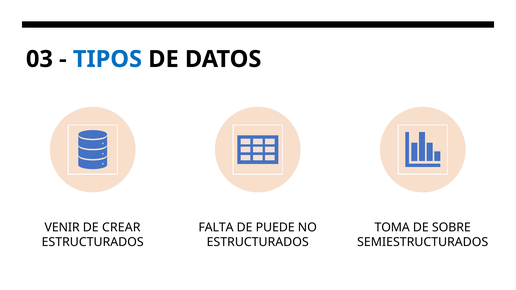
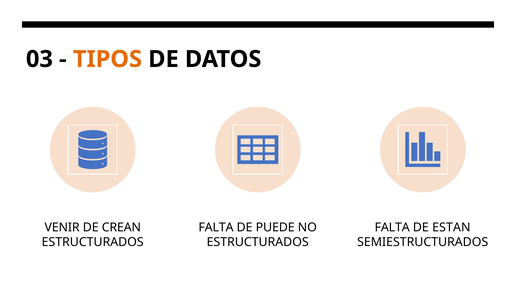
TIPOS colour: blue -> orange (107, 59)
CREAR: CREAR -> CREAN (121, 228)
TOMA: TOMA -> FALTA (392, 228)
SOBRE: SOBRE -> ESTAN (451, 228)
